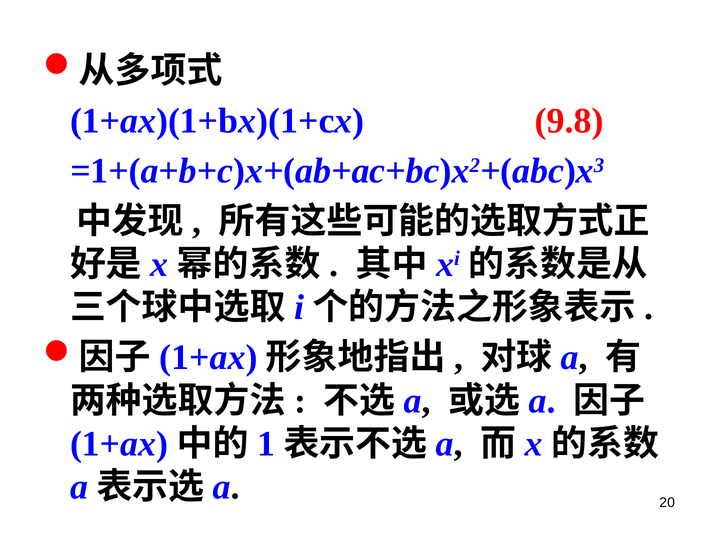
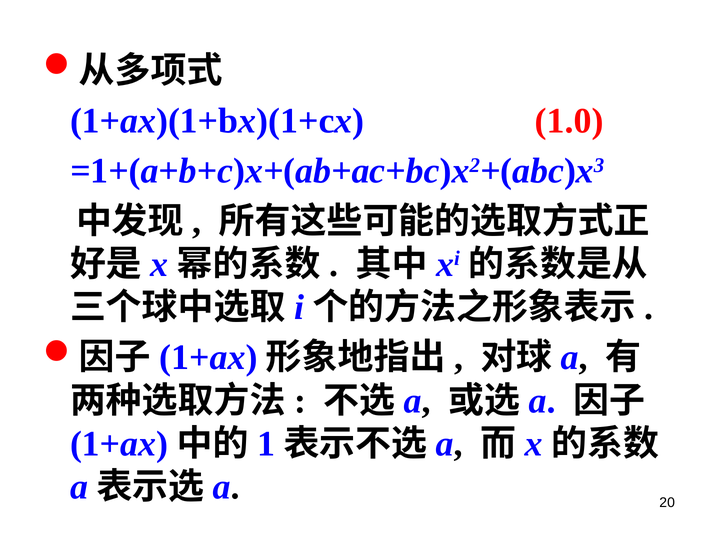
9.8: 9.8 -> 1.0 (569, 121)
